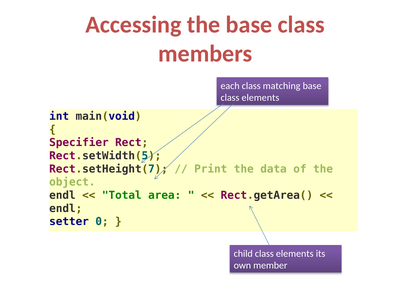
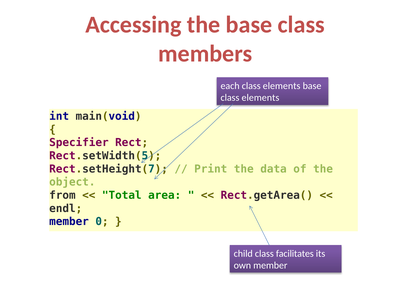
matching: matching -> elements (282, 86)
endl: endl -> from (62, 195)
setter: setter -> member (69, 221)
child class elements: elements -> facilitates (295, 253)
